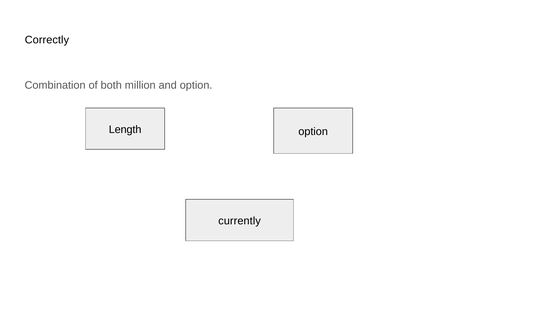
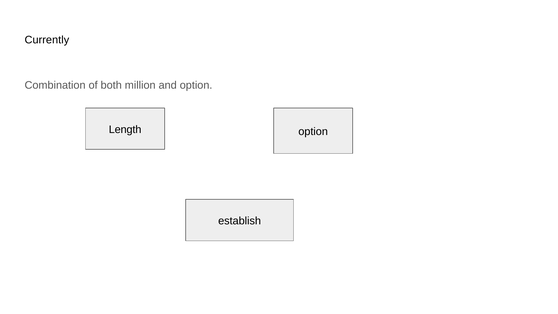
Correctly: Correctly -> Currently (47, 40)
currently: currently -> establish (240, 221)
